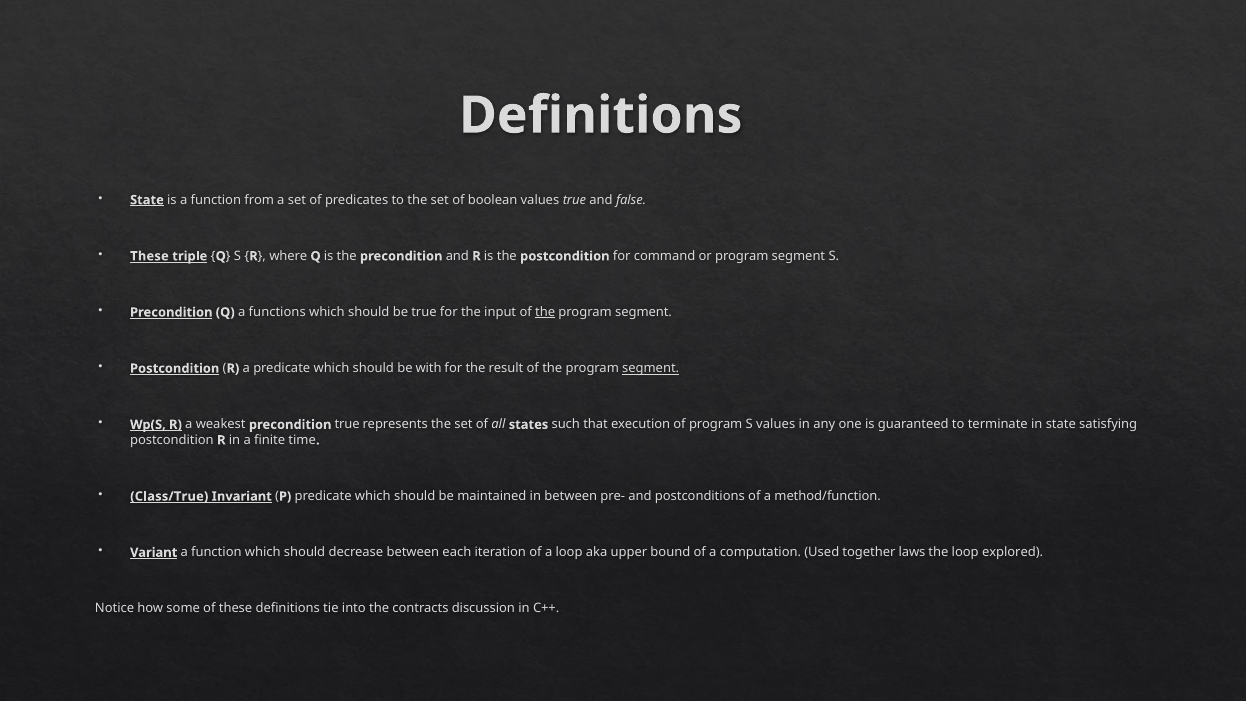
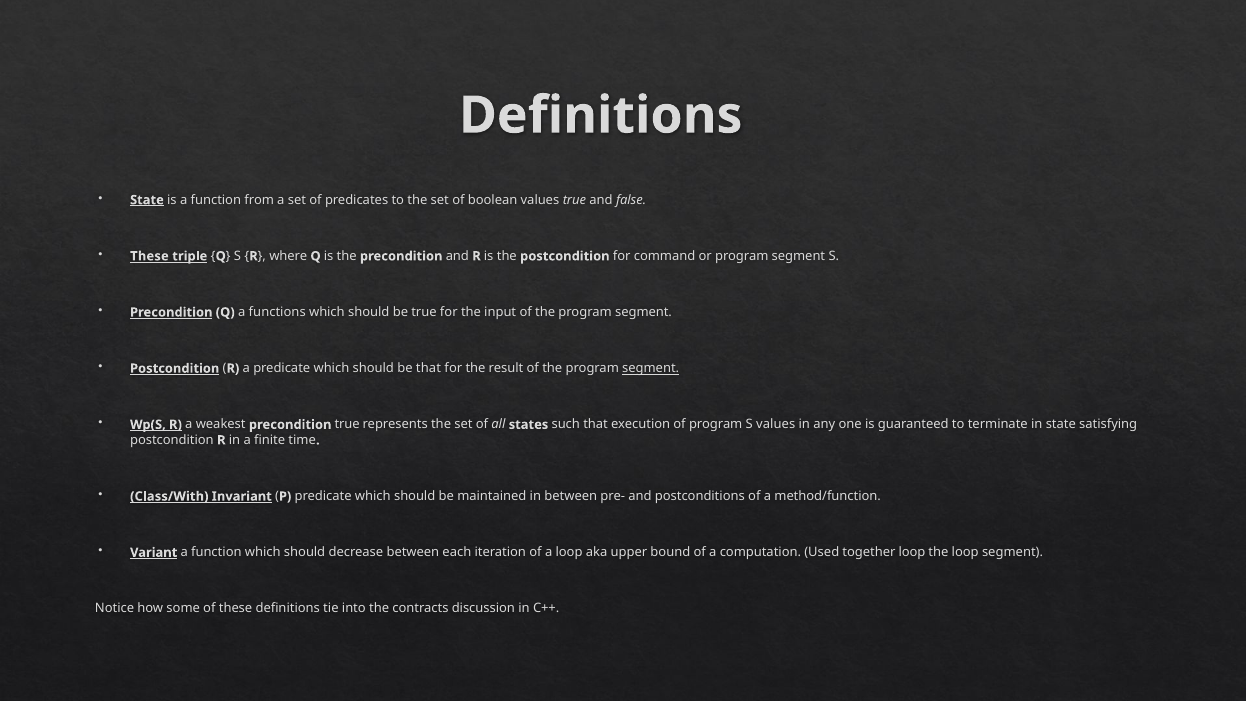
the underline: present -> none (545, 312)
be with: with -> that (428, 368)
Class/True: Class/True -> Class/With (169, 496)
together laws: laws -> loop (912, 552)
loop explored: explored -> segment (1013, 552)
